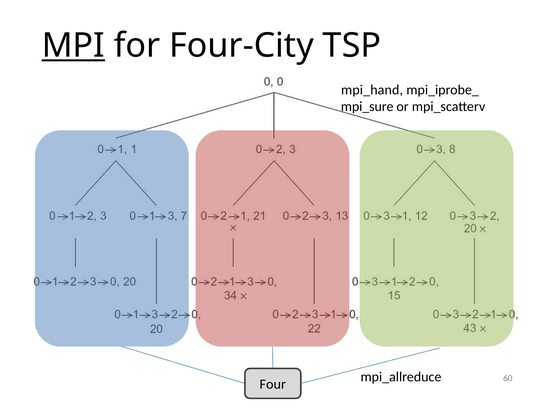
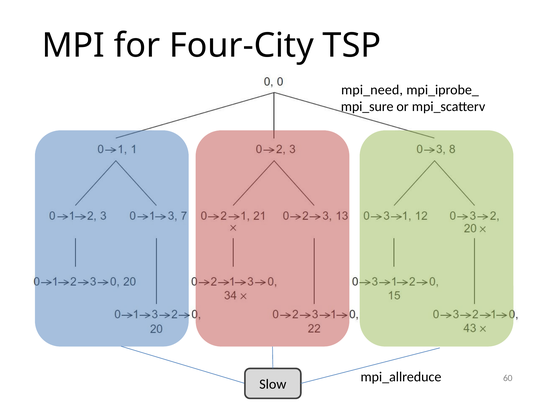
MPI underline: present -> none (73, 46)
mpi_hand: mpi_hand -> mpi_need (372, 90)
Four: Four -> Slow (273, 385)
